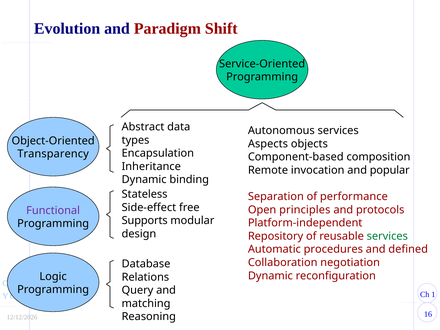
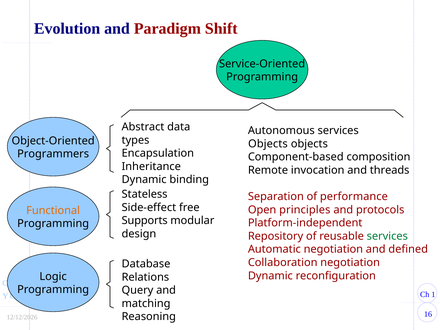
Aspects: Aspects -> Objects (268, 144)
Transparency: Transparency -> Programmers (53, 154)
popular: popular -> threads (390, 170)
Functional colour: purple -> orange (53, 210)
Automatic procedures: procedures -> negotiation (333, 249)
